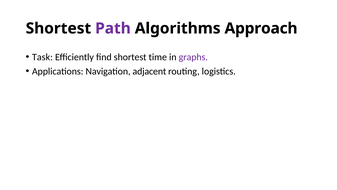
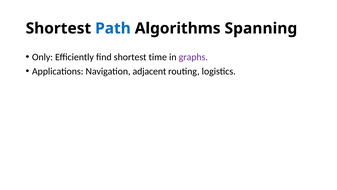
Path colour: purple -> blue (113, 28)
Approach: Approach -> Spanning (261, 28)
Task: Task -> Only (42, 57)
